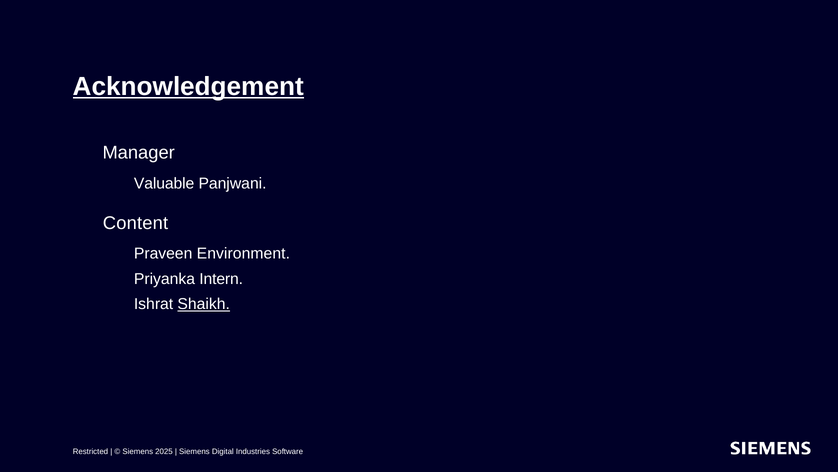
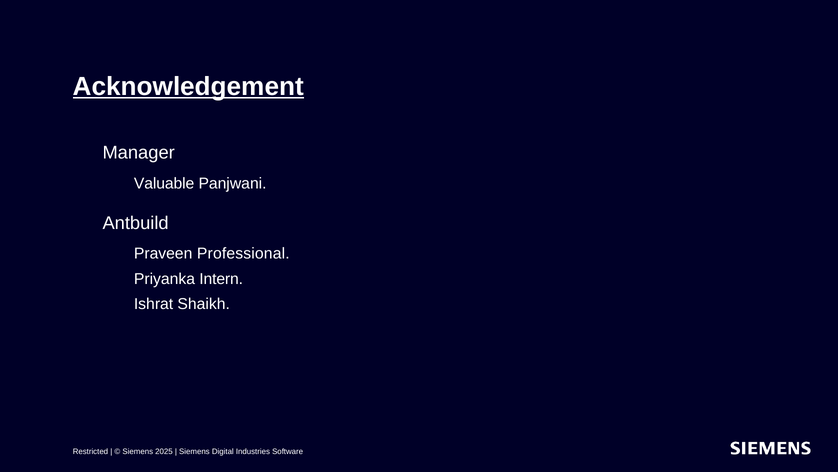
Content: Content -> Antbuild (136, 223)
Environment: Environment -> Professional (243, 253)
Shaikh underline: present -> none (204, 304)
